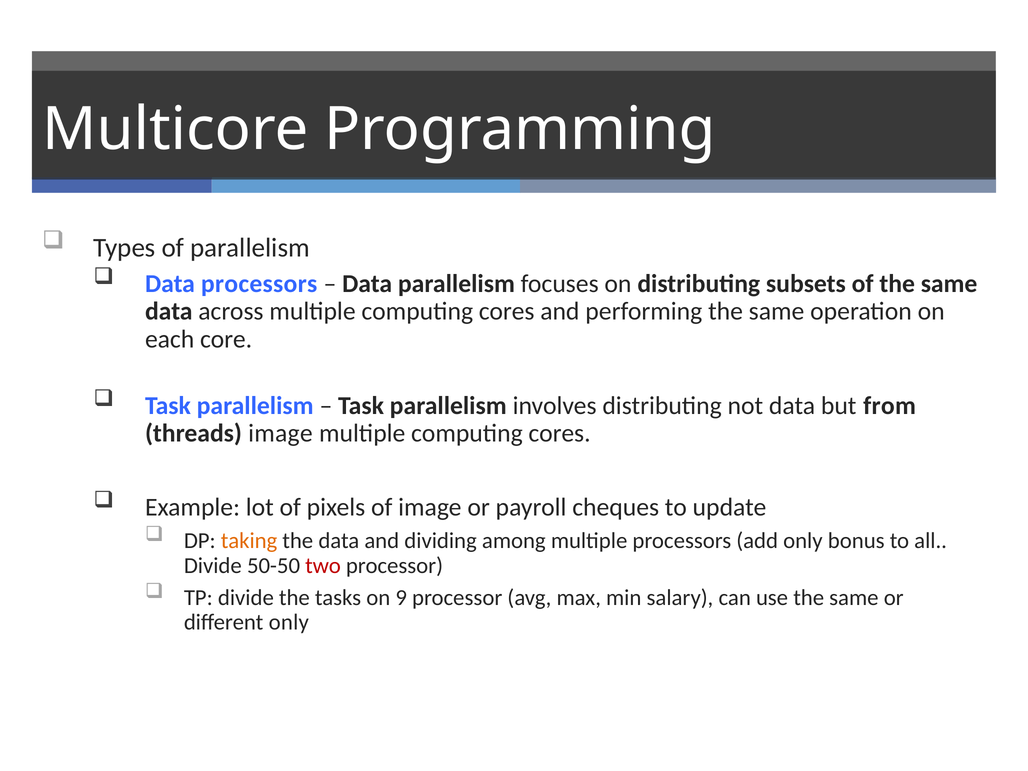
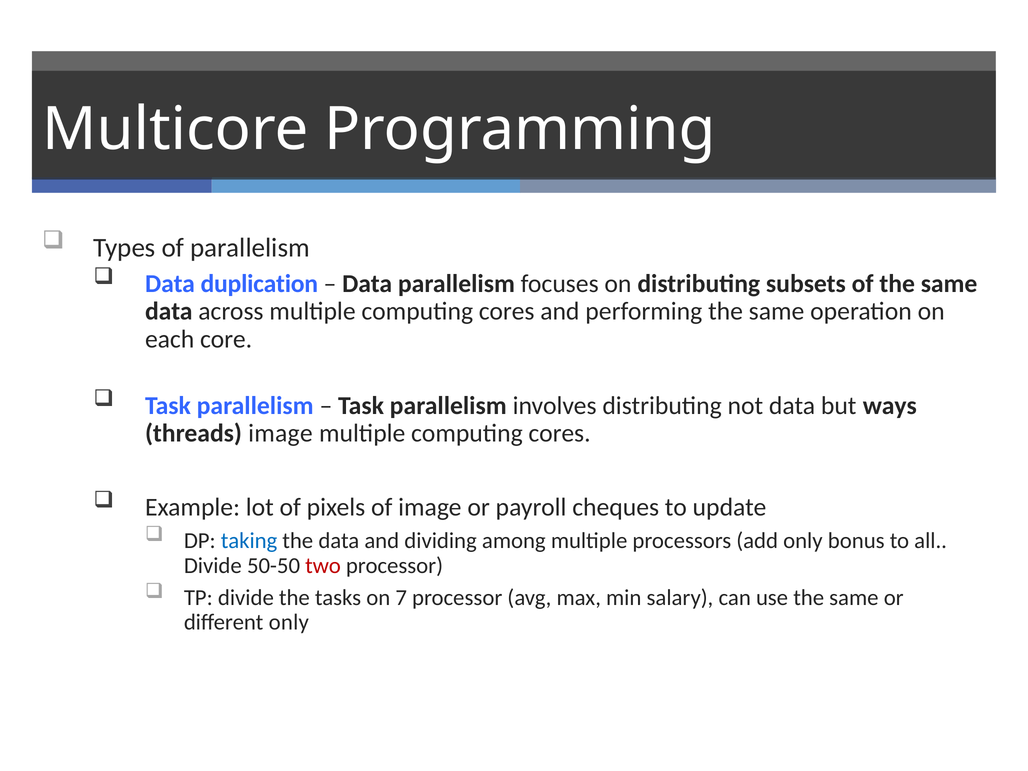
Data processors: processors -> duplication (259, 284)
from: from -> ways (890, 406)
taking colour: orange -> blue (249, 541)
9: 9 -> 7 (401, 598)
